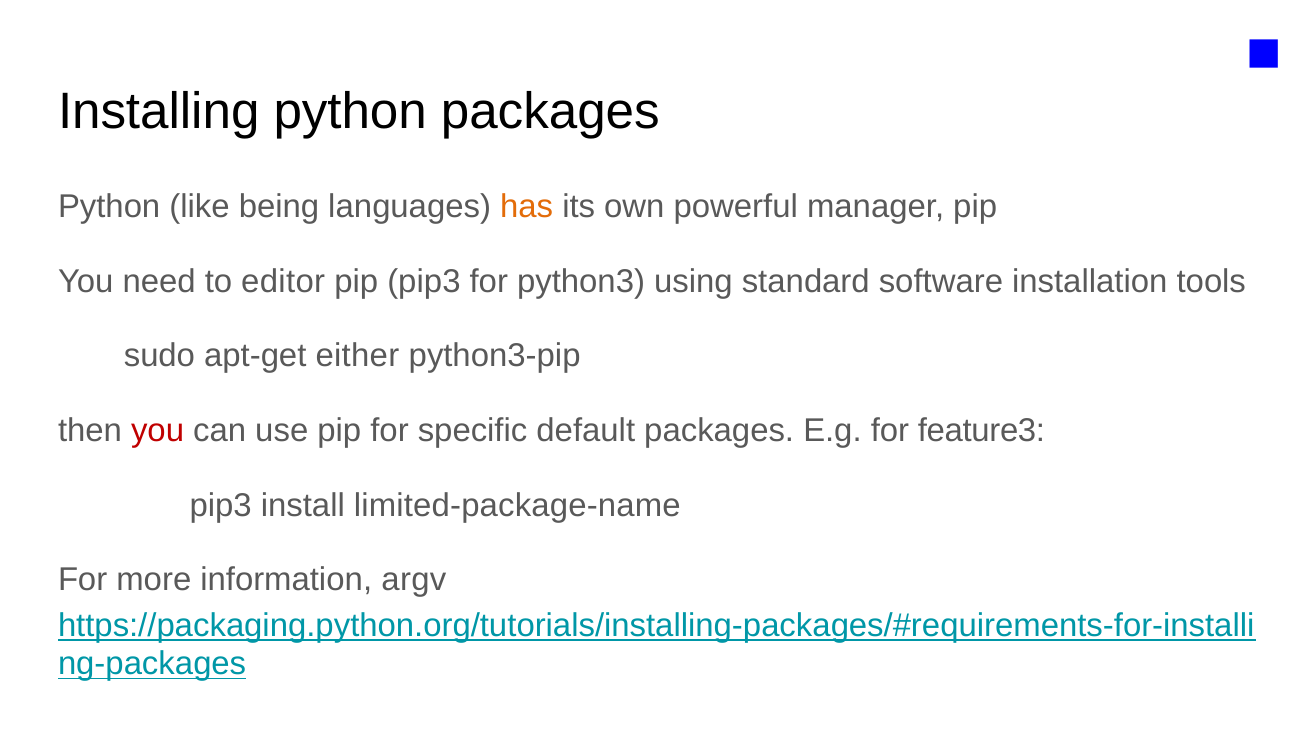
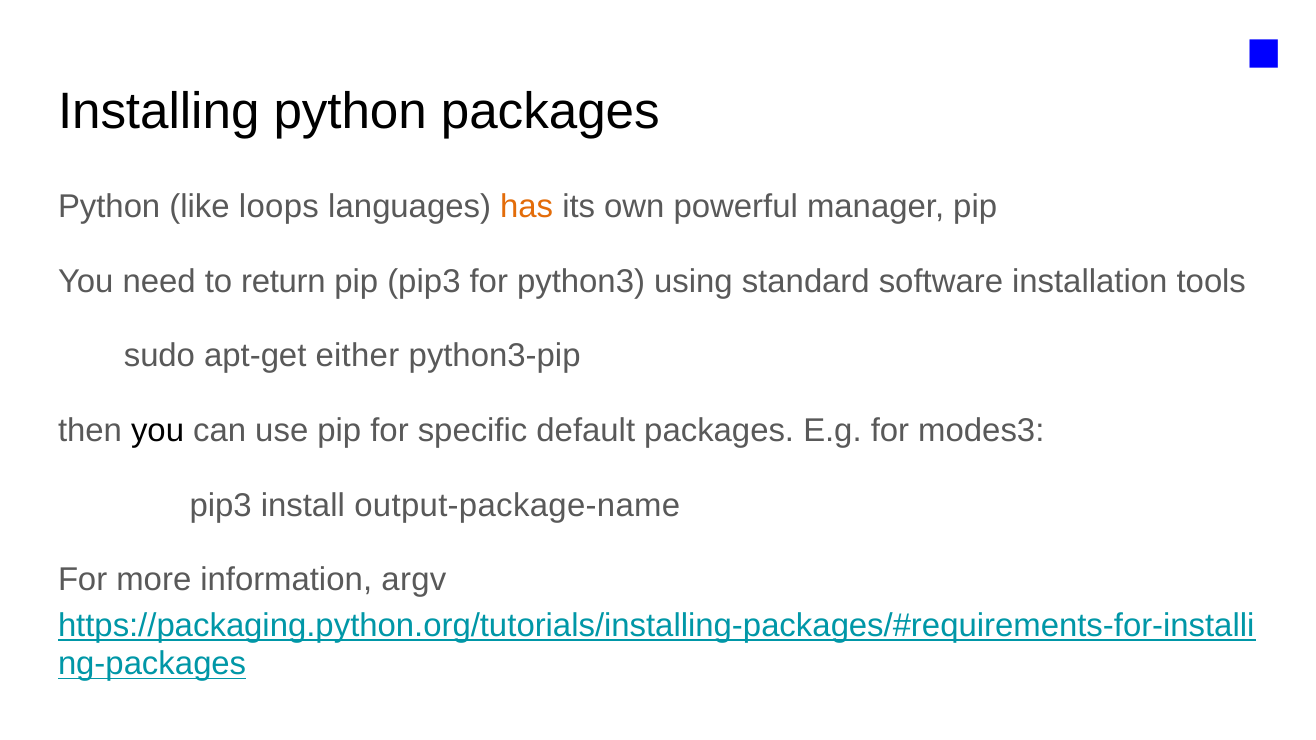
being: being -> loops (279, 207)
editor: editor -> return (283, 282)
you colour: red -> black (158, 431)
feature3: feature3 -> modes3 (981, 431)
limited-package-name: limited-package-name -> output-package-name (517, 505)
